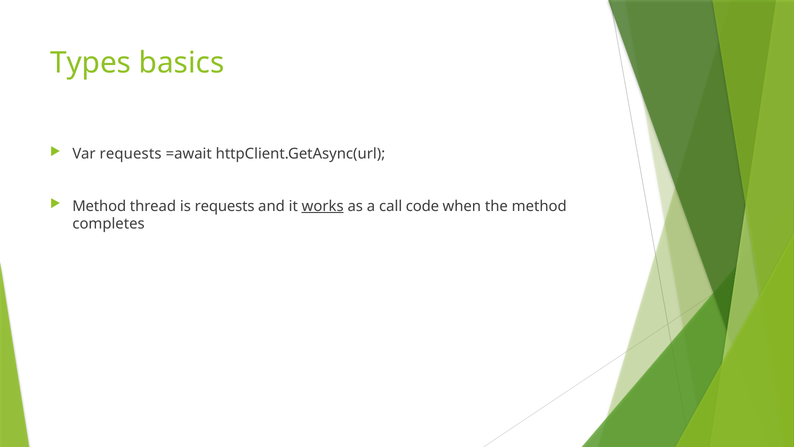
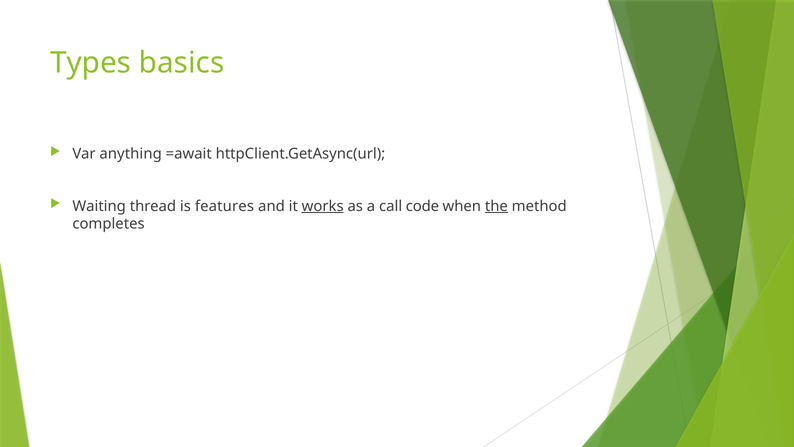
Var requests: requests -> anything (131, 154)
Method: Method -> Waiting (99, 206)
is requests: requests -> features (224, 206)
the underline: none -> present (496, 206)
